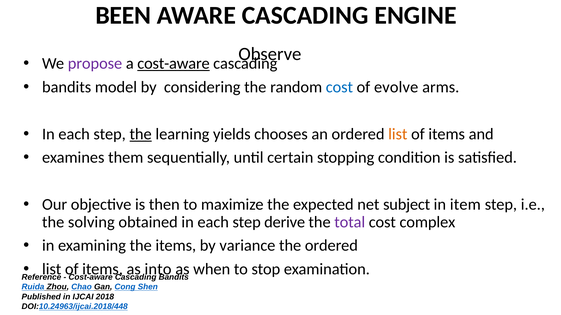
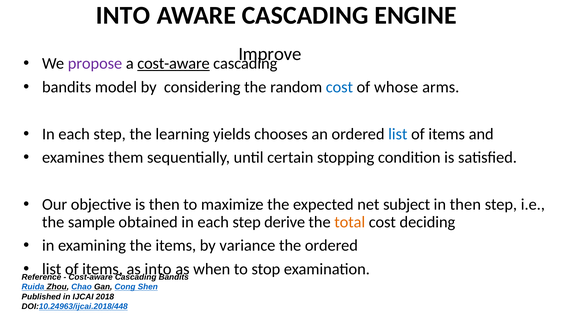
BEEN: BEEN -> INTO (123, 15)
Observe: Observe -> Improve (270, 54)
evolve: evolve -> whose (396, 87)
the underline: present -> none (141, 134)
list colour: orange -> blue (398, 134)
in item: item -> then (465, 205)
solving: solving -> sample (91, 222)
total colour: purple -> orange (350, 222)
complex: complex -> deciding (427, 222)
